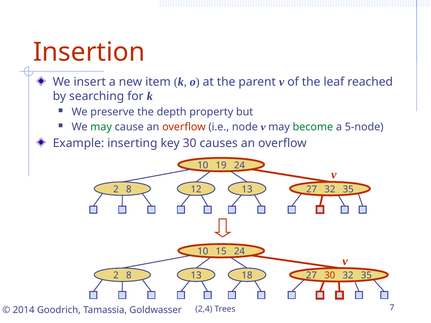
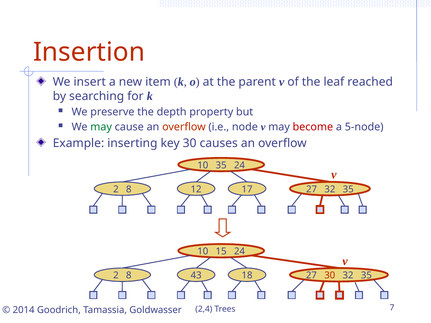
become colour: green -> red (313, 127)
10 19: 19 -> 35 (221, 165)
12 13: 13 -> 17 (247, 189)
8 13: 13 -> 43 (196, 276)
